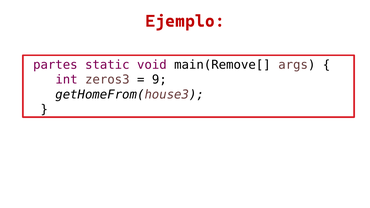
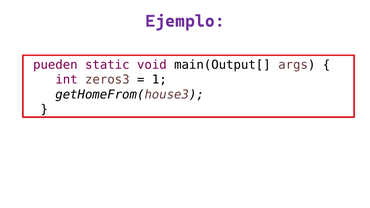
Ejemplo colour: red -> purple (185, 21)
partes: partes -> pueden (55, 65)
main(Remove[: main(Remove[ -> main(Output[ (222, 65)
9: 9 -> 1 (159, 80)
